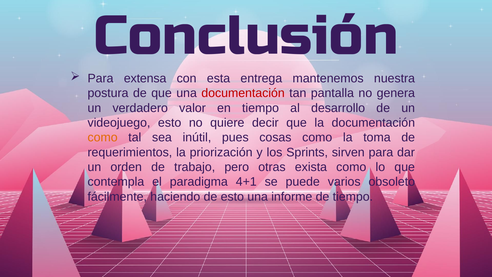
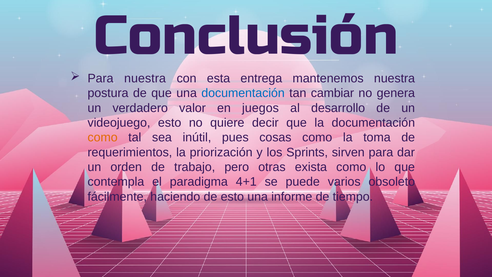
Para extensa: extensa -> nuestra (145, 78)
documentación colour: red -> blue (243, 93)
pantalla: pantalla -> cambiar (332, 93)
en tiempo: tiempo -> juegos (260, 108)
